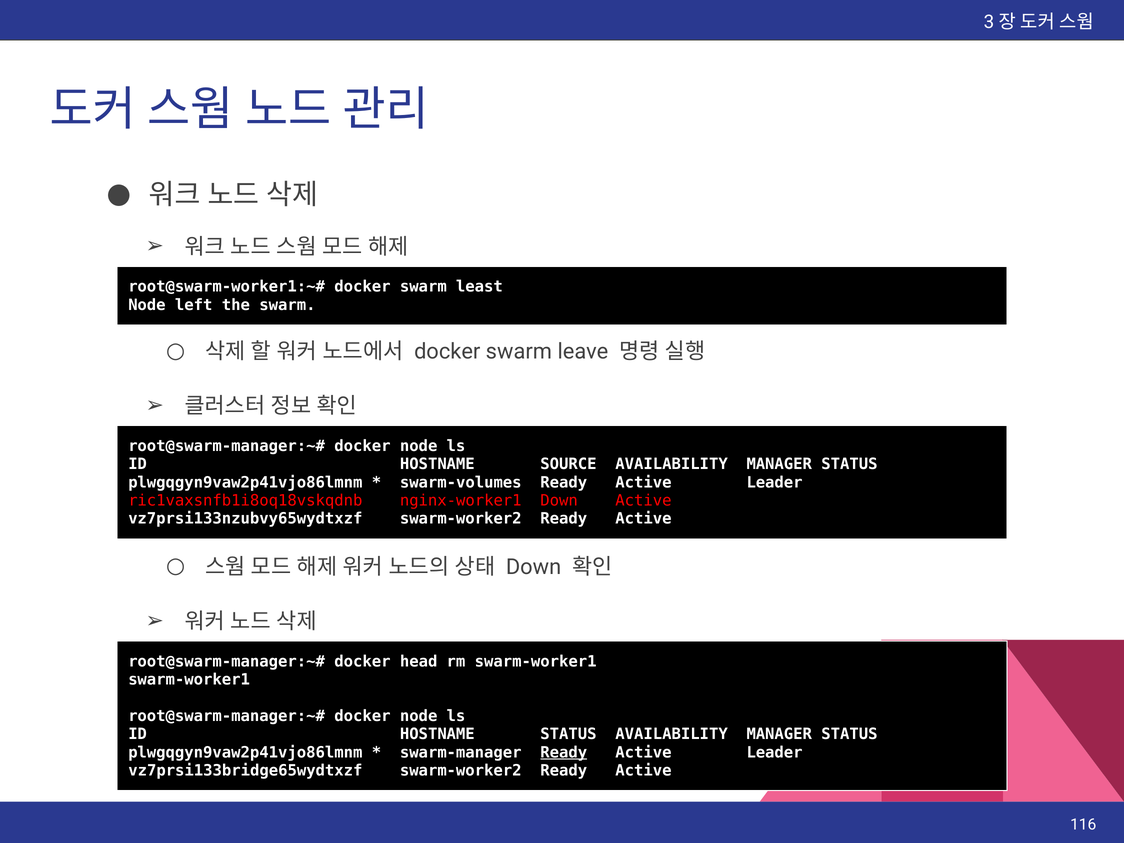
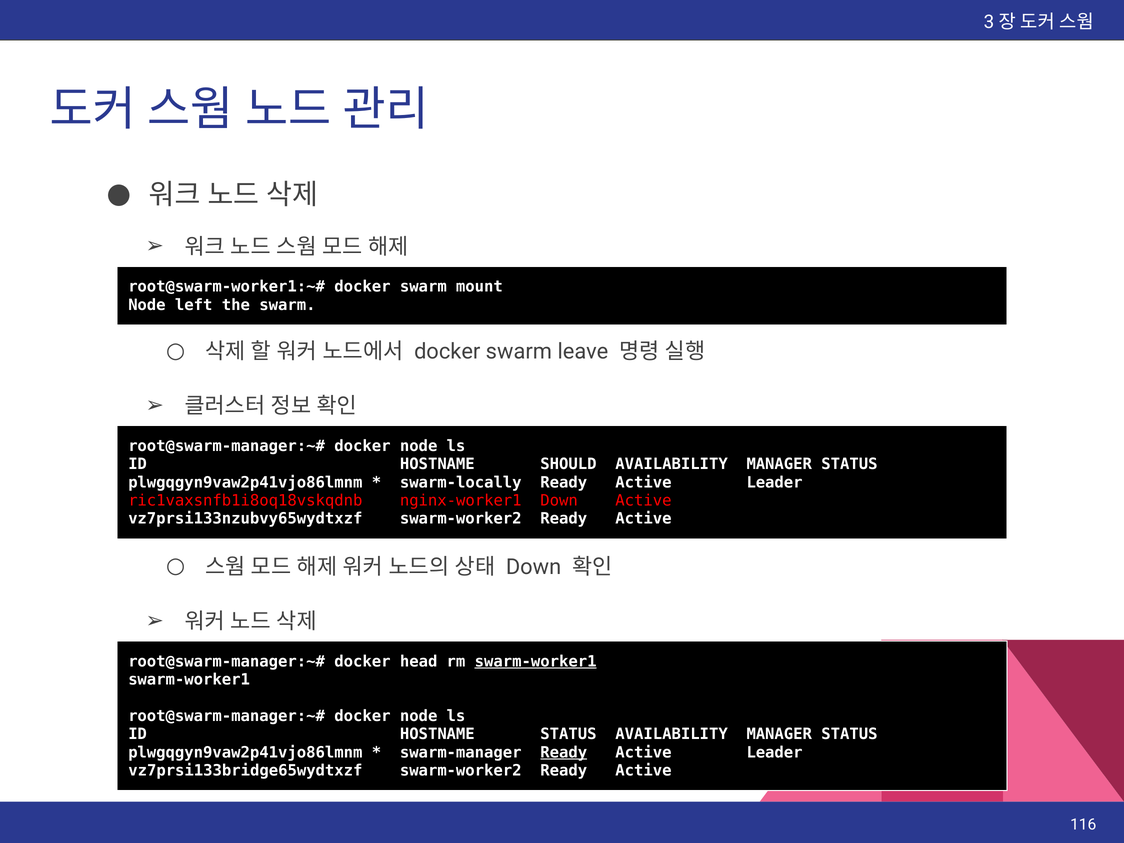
least: least -> mount (479, 287)
SOURCE: SOURCE -> SHOULD (568, 464)
swarm-volumes: swarm-volumes -> swarm-locally (461, 482)
swarm-worker1 underline: none -> present (536, 661)
